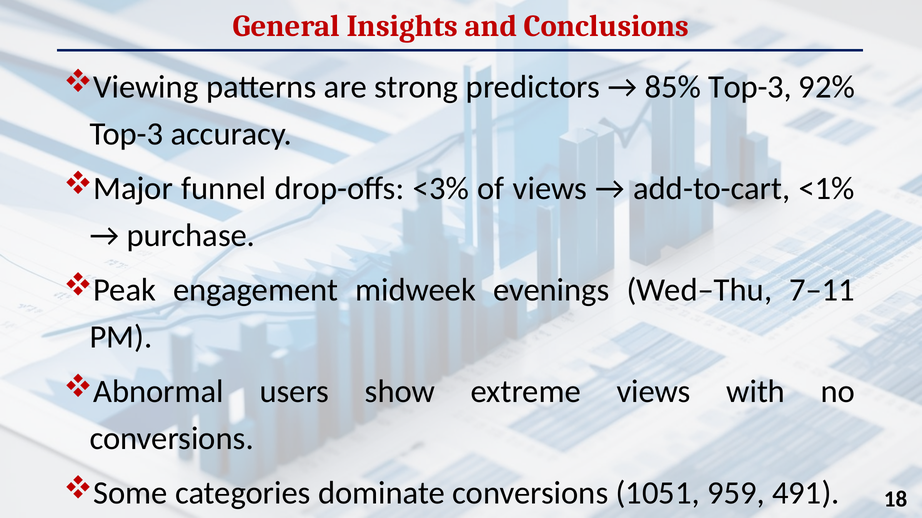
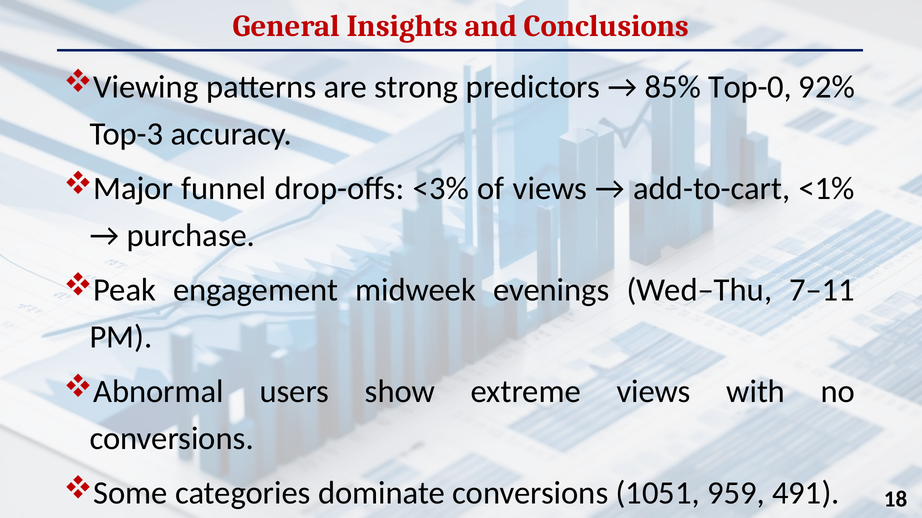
85% Top-3: Top-3 -> Top-0 (750, 87)
